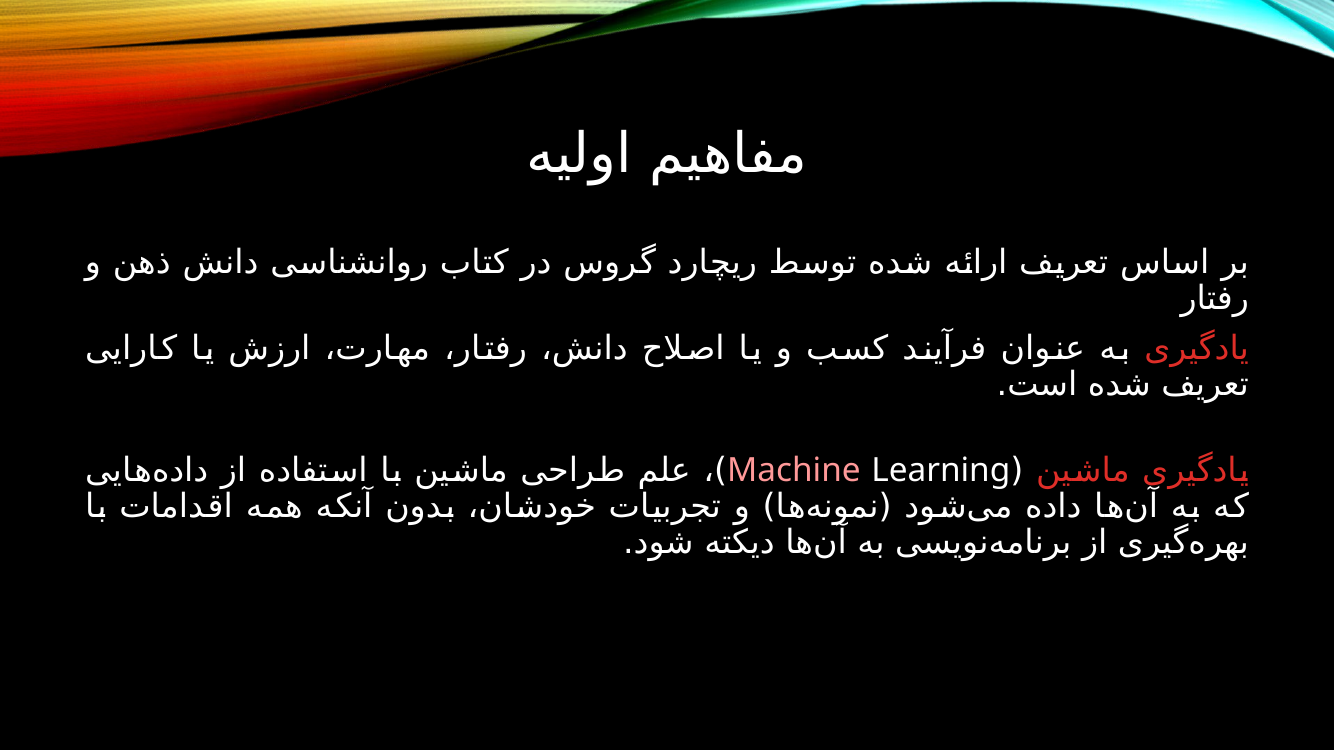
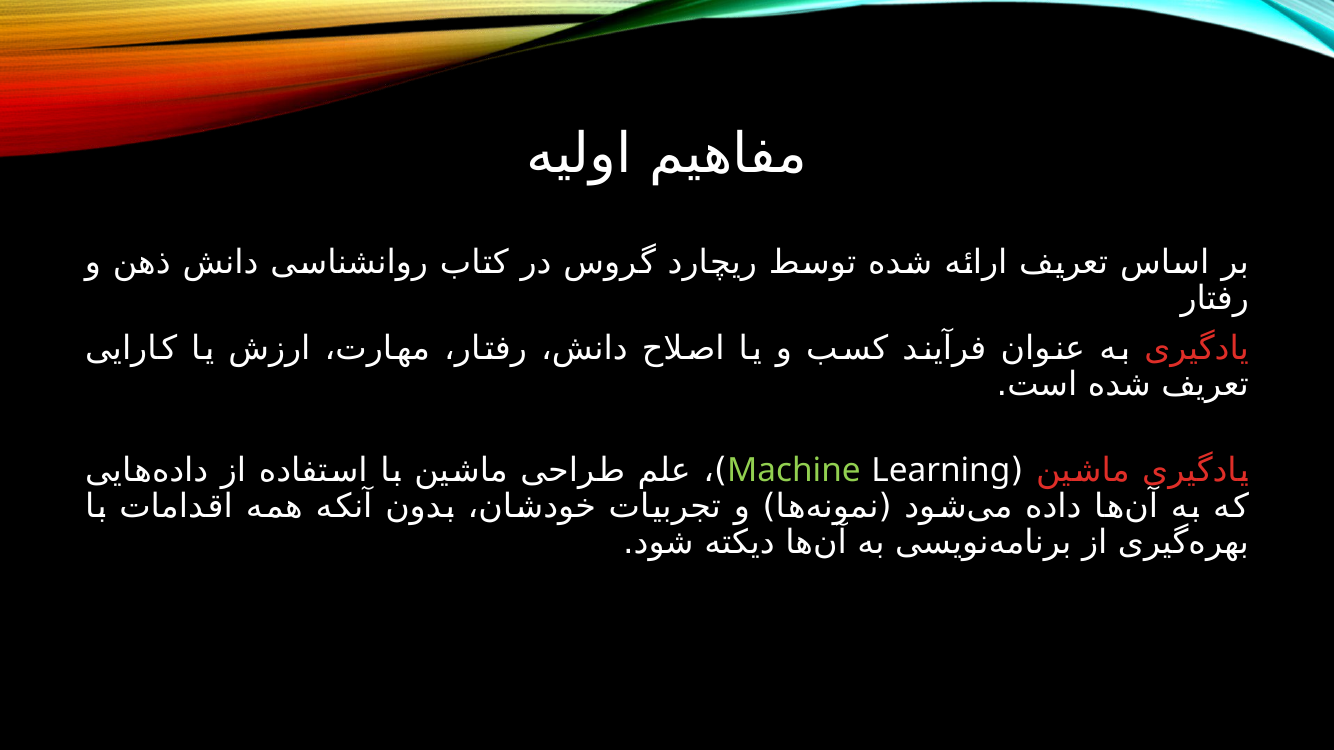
Machine colour: pink -> light green (794, 471)
